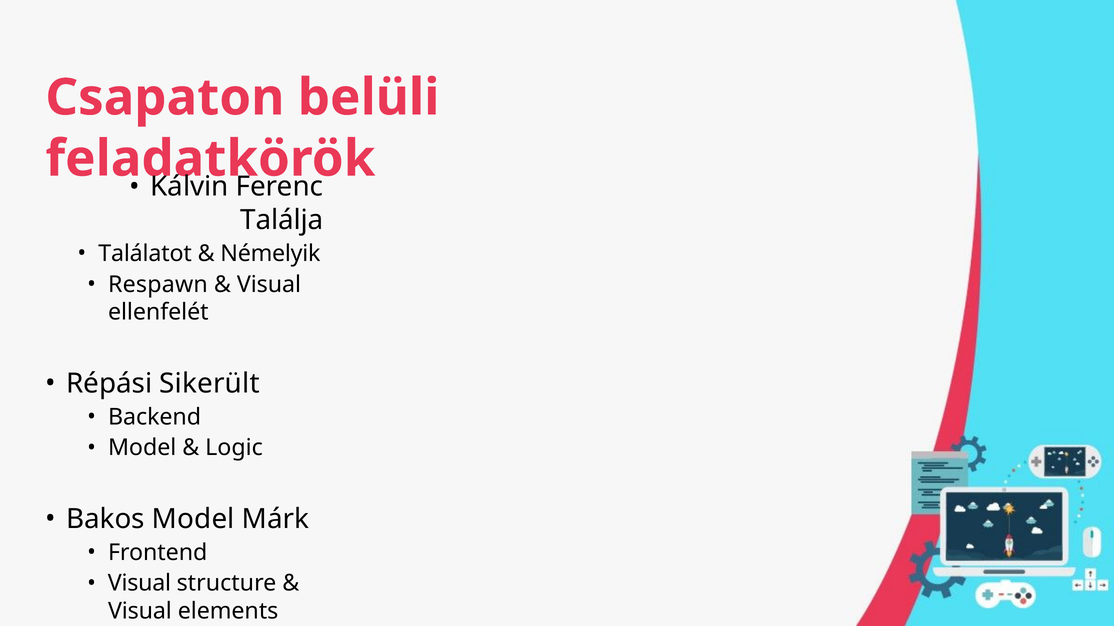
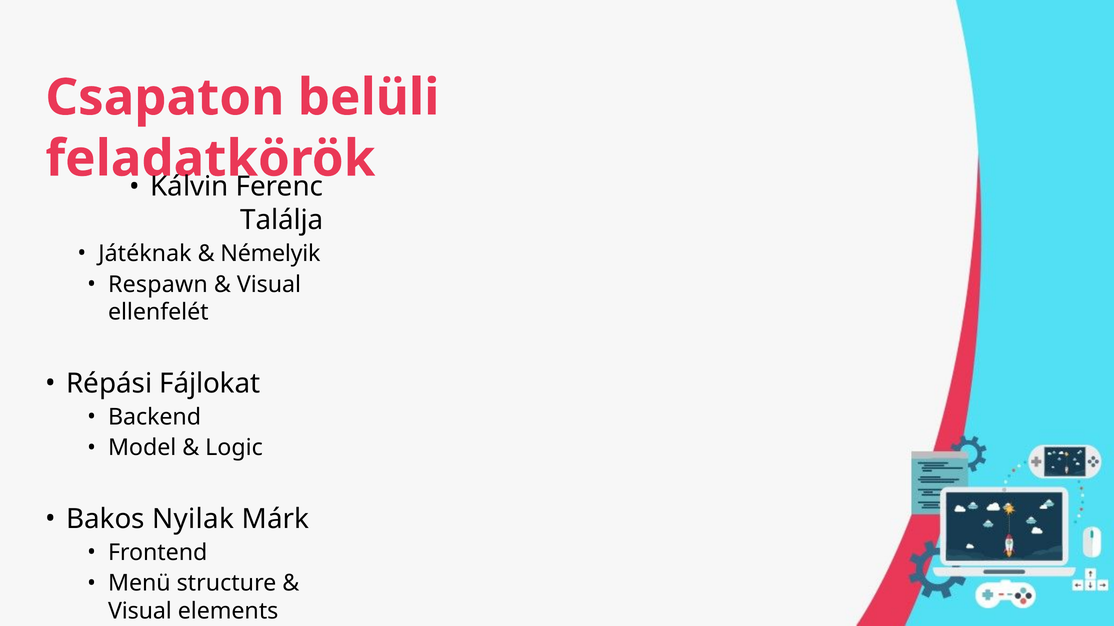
Találatot: Találatot -> Játéknak (145, 254)
Sikerült: Sikerült -> Fájlokat (210, 384)
Bakos Model: Model -> Nyilak (193, 520)
Visual: Visual -> Menü (139, 584)
